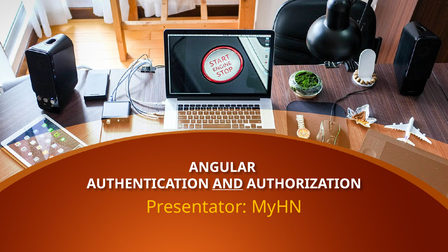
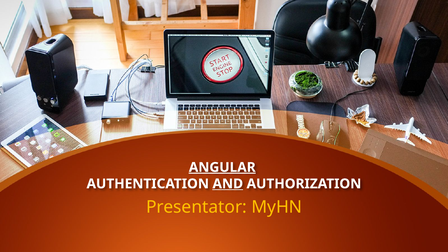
ANGULAR underline: none -> present (222, 167)
